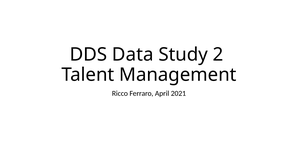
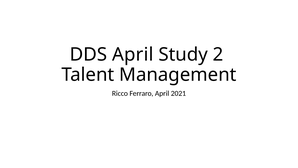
DDS Data: Data -> April (133, 54)
